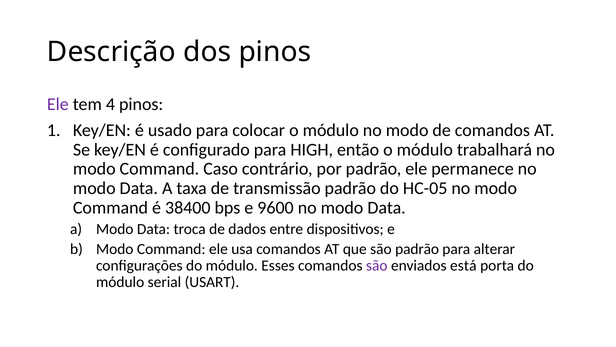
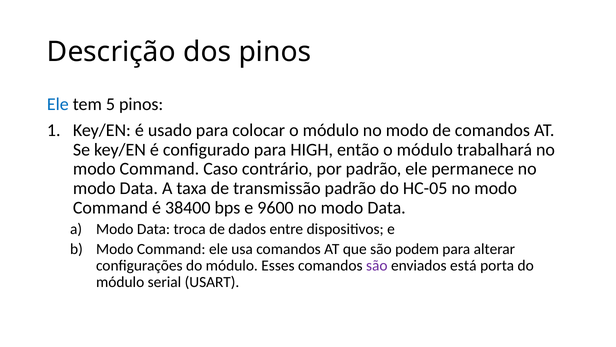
Ele colour: purple -> blue (58, 104)
4: 4 -> 5 (110, 104)
são padrão: padrão -> podem (417, 249)
